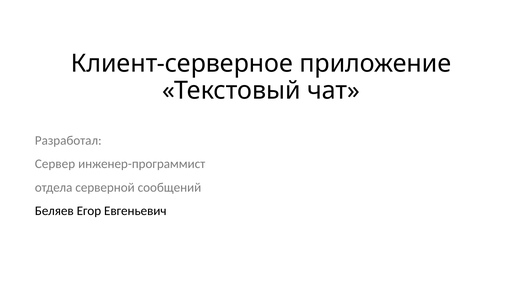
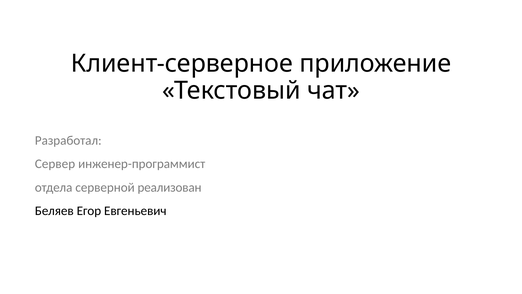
сообщений: сообщений -> реализован (170, 187)
